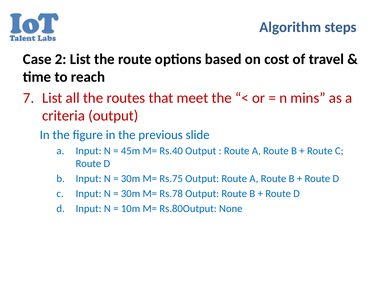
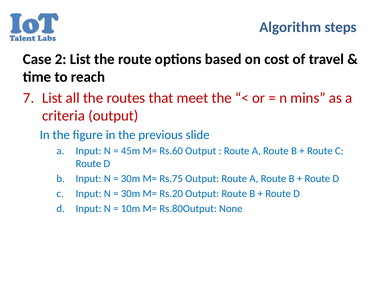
Rs.40: Rs.40 -> Rs.60 (171, 151)
Rs.78: Rs.78 -> Rs.20 (171, 193)
